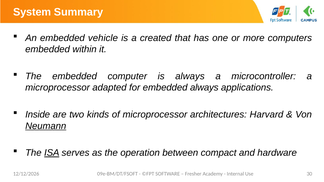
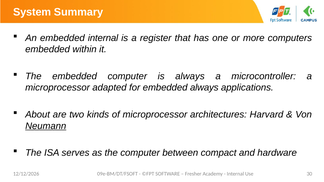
embedded vehicle: vehicle -> internal (103, 38)
created: created -> register (156, 38)
Inside: Inside -> About (38, 115)
ISA underline: present -> none (52, 153)
the operation: operation -> computer (140, 153)
